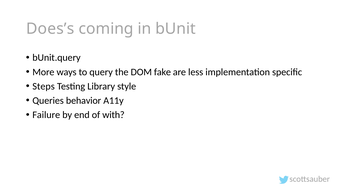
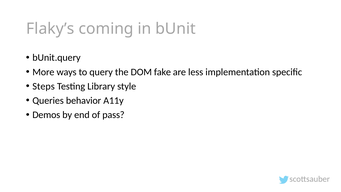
Does’s: Does’s -> Flaky’s (50, 29)
Failure: Failure -> Demos (46, 115)
with: with -> pass (113, 115)
